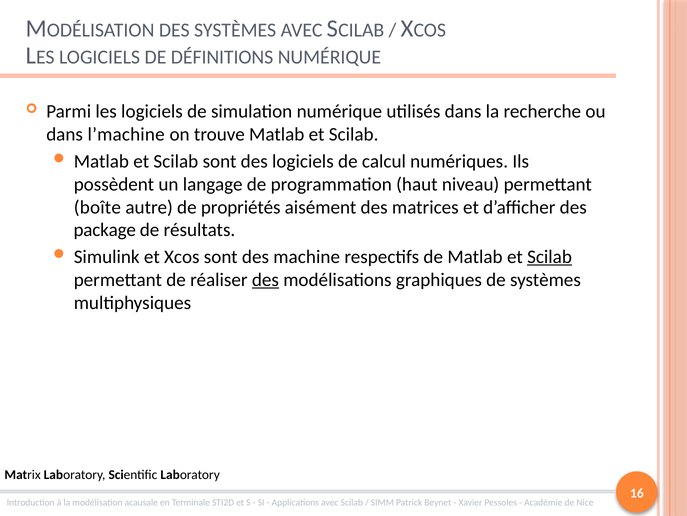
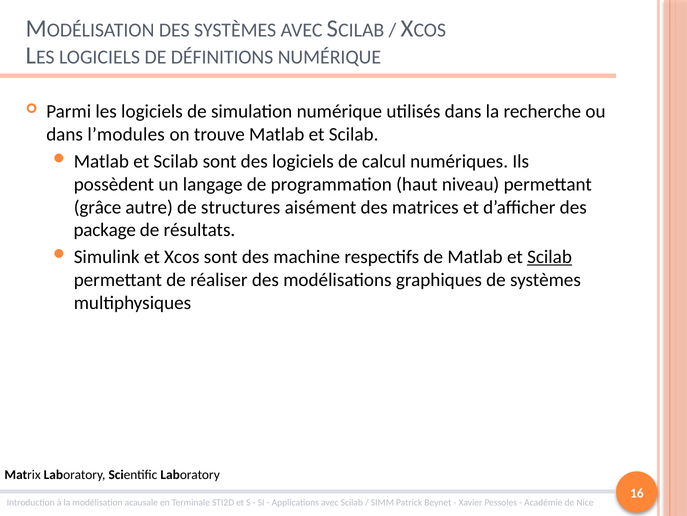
l’machine: l’machine -> l’modules (126, 134)
boîte: boîte -> grâce (98, 207)
propriétés: propriétés -> structures (241, 207)
des underline: present -> none (265, 279)
